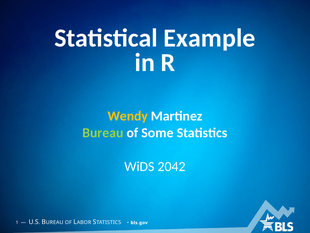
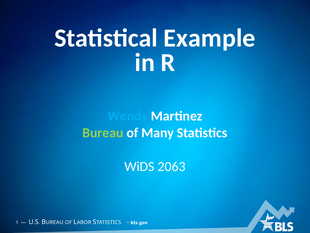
Wendy colour: yellow -> light blue (128, 116)
Some: Some -> Many (158, 133)
2042: 2042 -> 2063 (172, 166)
